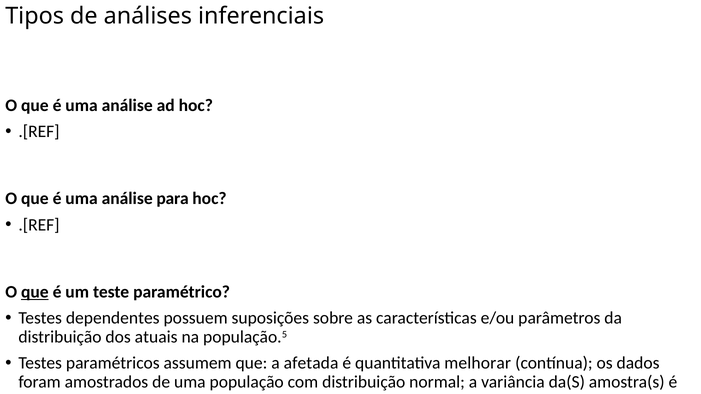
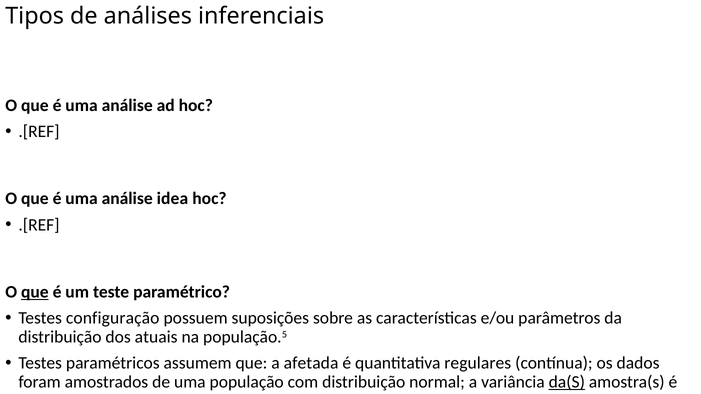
para: para -> idea (172, 199)
dependentes: dependentes -> configuração (113, 318)
melhorar: melhorar -> regulares (478, 363)
da(S underline: none -> present (567, 382)
